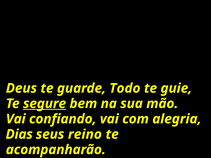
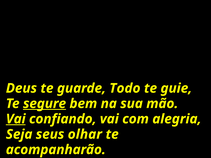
Vai underline: none -> present (16, 119)
Dias: Dias -> Seja (19, 135)
reino: reino -> olhar (85, 135)
